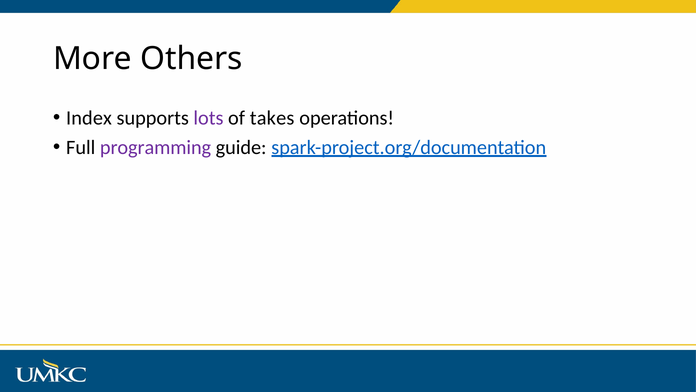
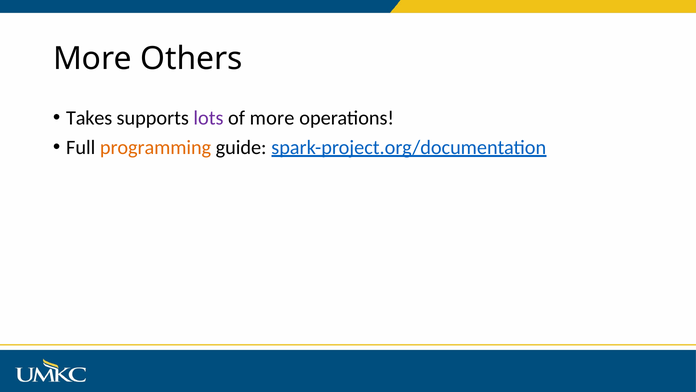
Index: Index -> Takes (89, 118)
of takes: takes -> more (272, 118)
programming colour: purple -> orange (156, 147)
